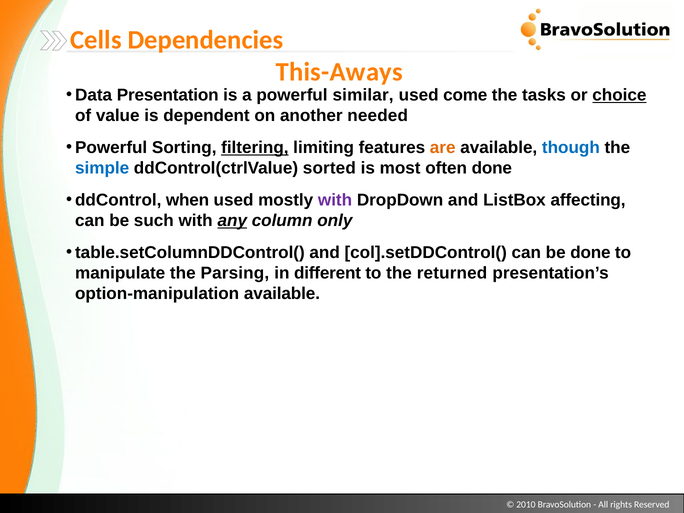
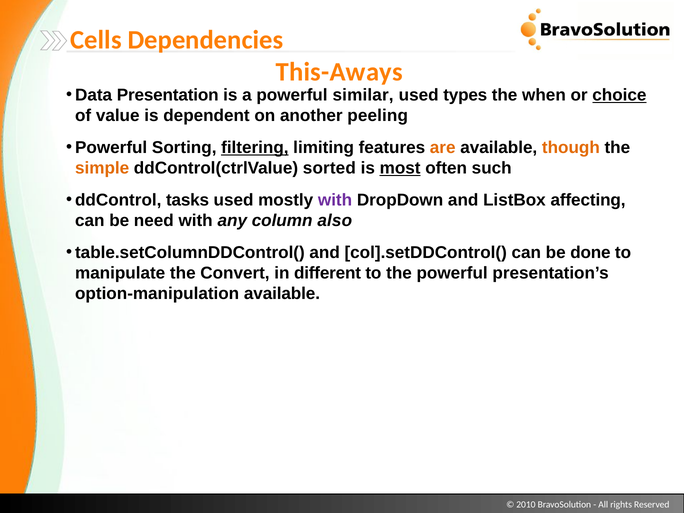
come: come -> types (465, 95)
tasks: tasks -> when (544, 95)
needed: needed -> peeling (378, 116)
though colour: blue -> orange (571, 148)
simple colour: blue -> orange (102, 168)
most underline: none -> present (400, 168)
often done: done -> such (492, 168)
when: when -> tasks (188, 200)
such: such -> need (154, 221)
any underline: present -> none (232, 221)
only: only -> also (335, 221)
Parsing: Parsing -> Convert (235, 273)
the returned: returned -> powerful (452, 273)
